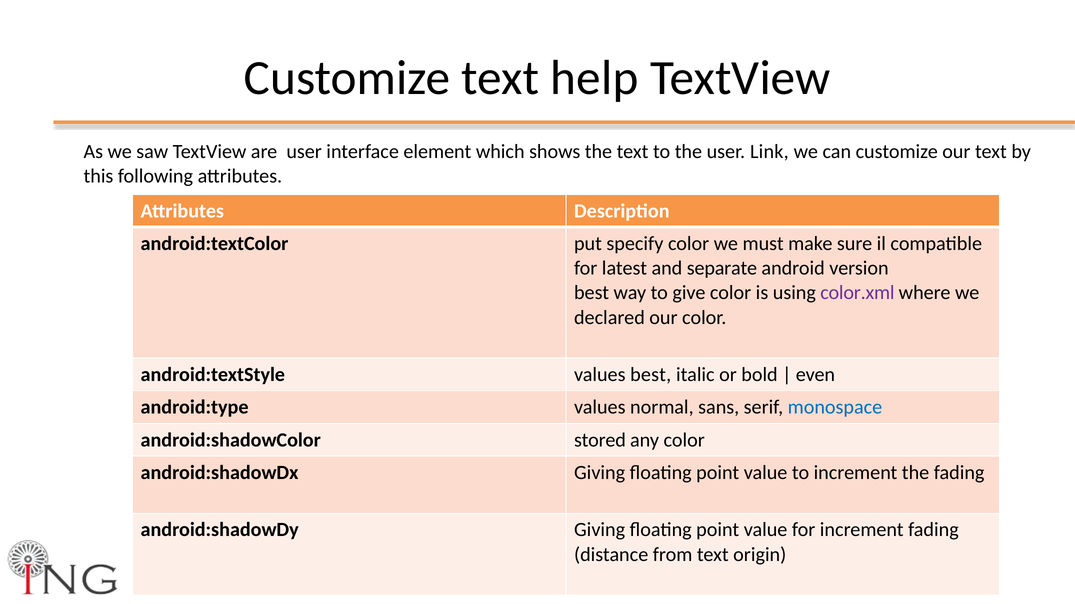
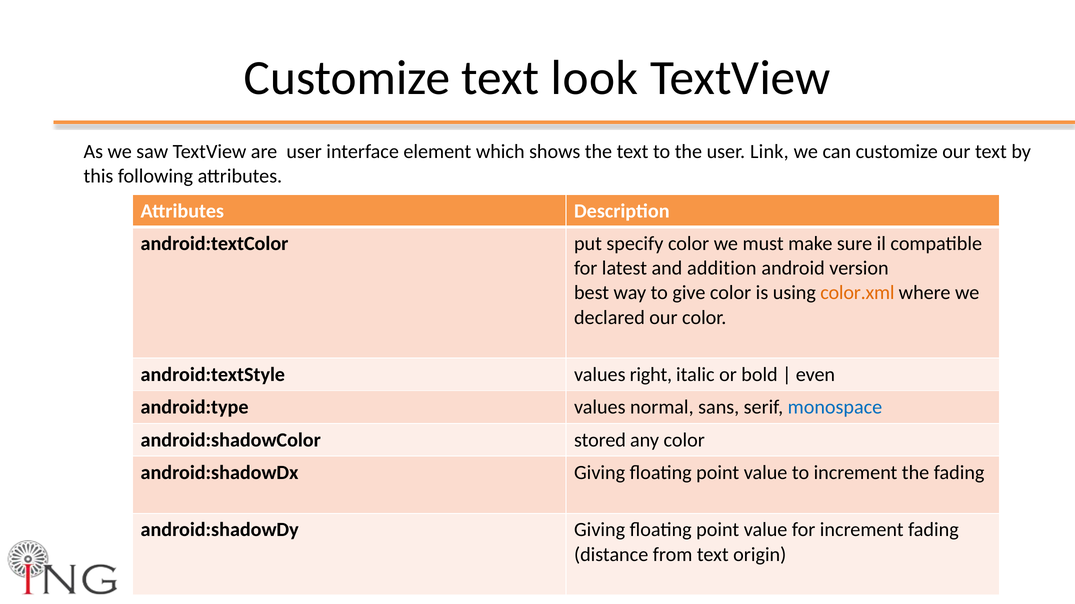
help: help -> look (594, 78)
separate: separate -> addition (722, 269)
color.xml colour: purple -> orange (857, 293)
values best: best -> right (651, 375)
